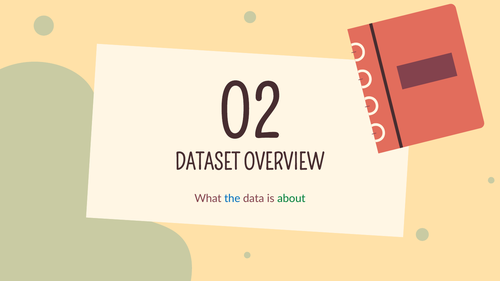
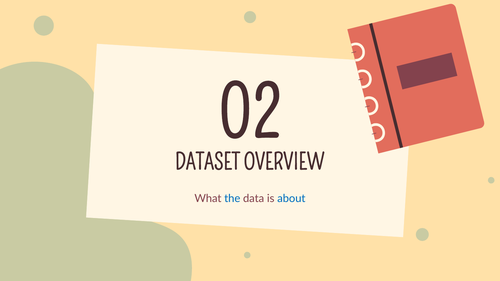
about colour: green -> blue (291, 199)
